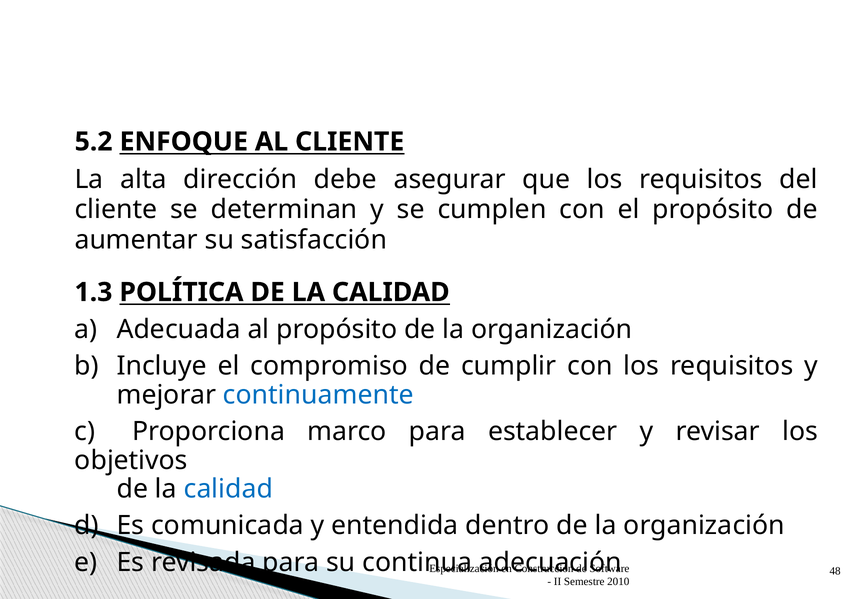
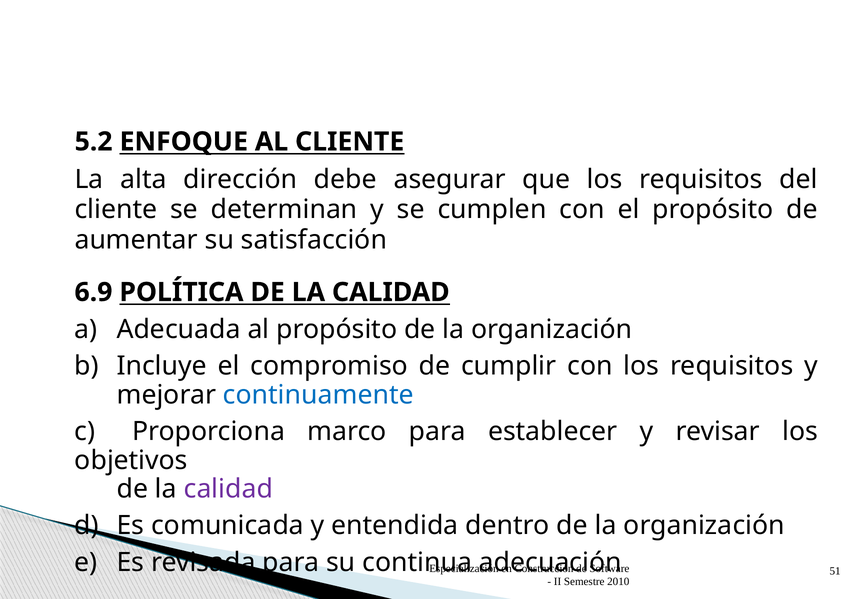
1.3: 1.3 -> 6.9 (93, 292)
calidad colour: blue -> purple (228, 489)
48: 48 -> 51 (835, 572)
